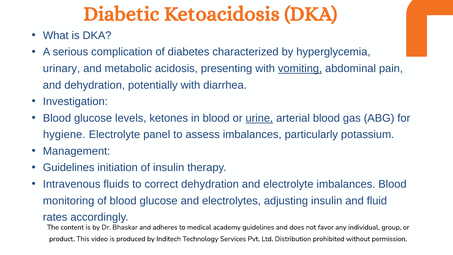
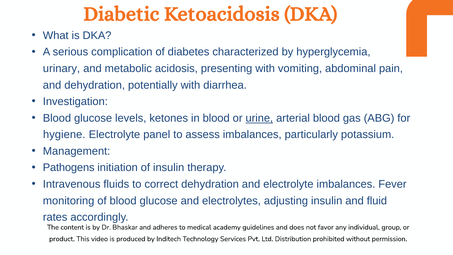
vomiting underline: present -> none (300, 68)
Guidelines: Guidelines -> Pathogens (69, 168)
imbalances Blood: Blood -> Fever (392, 184)
